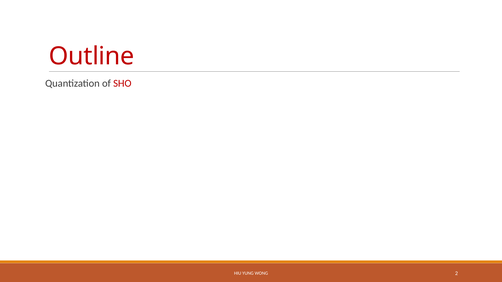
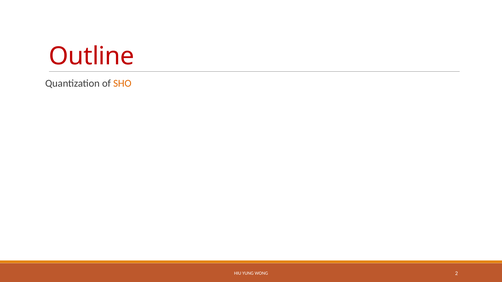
SHO colour: red -> orange (122, 83)
